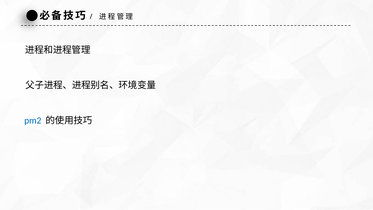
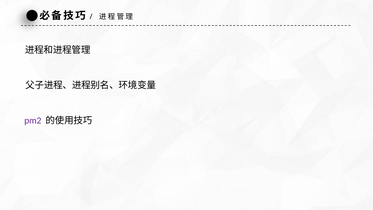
pm2 colour: blue -> purple (33, 121)
